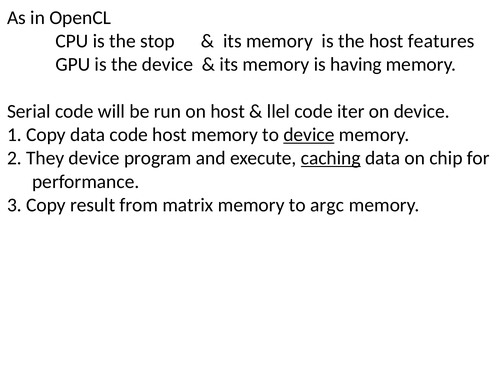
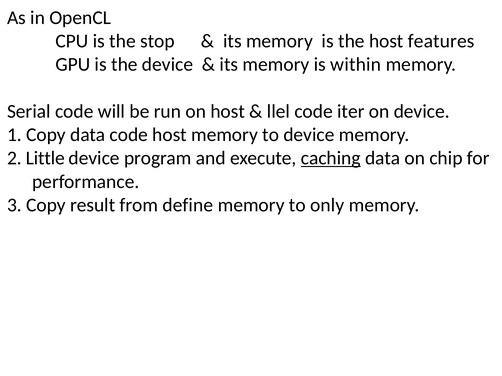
having: having -> within (356, 65)
device underline: present -> none (309, 135)
They: They -> Little (45, 158)
matrix: matrix -> define (188, 205)
argc: argc -> only (327, 205)
